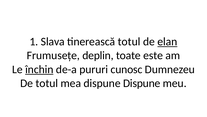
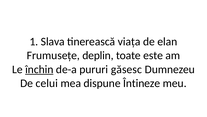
tinerească totul: totul -> viața (129, 41)
elan underline: present -> none (167, 41)
cunosc: cunosc -> găsesc (126, 69)
De totul: totul -> celui (47, 83)
dispune Dispune: Dispune -> Întineze (142, 83)
